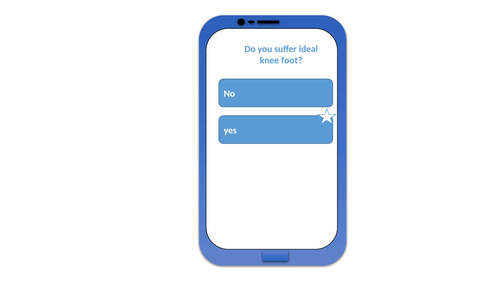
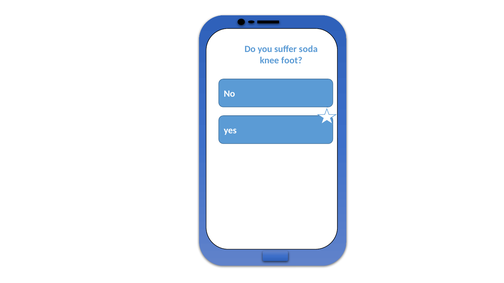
ideal: ideal -> soda (308, 49)
